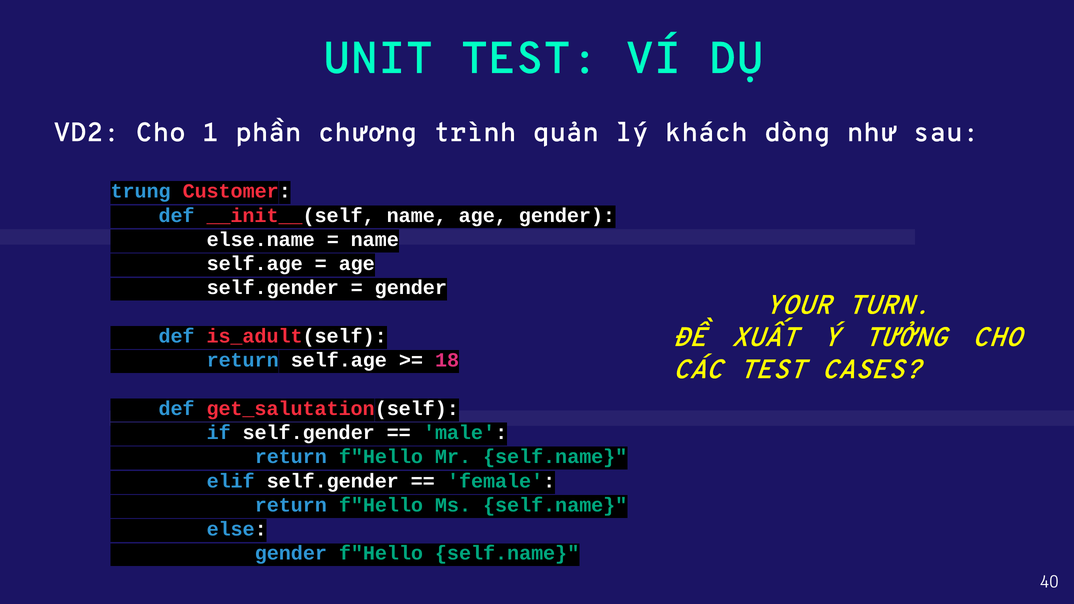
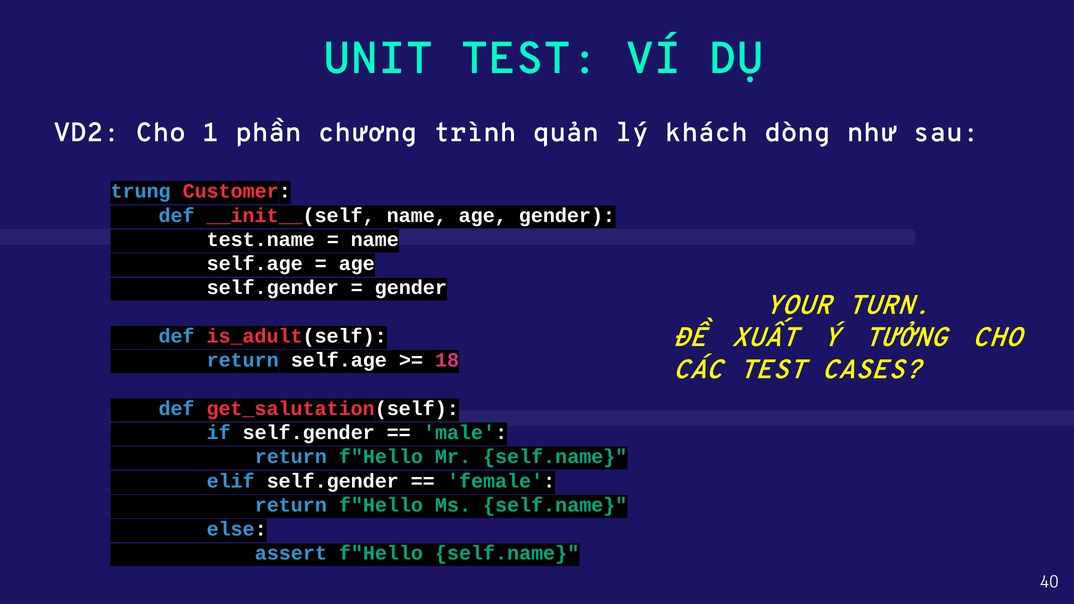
else.name: else.name -> test.name (261, 240)
gender: gender -> assert (291, 553)
